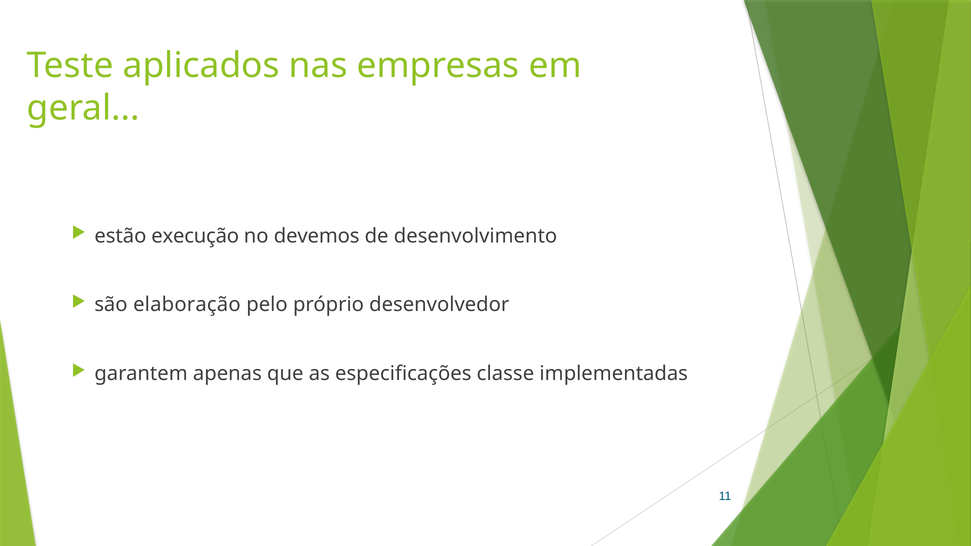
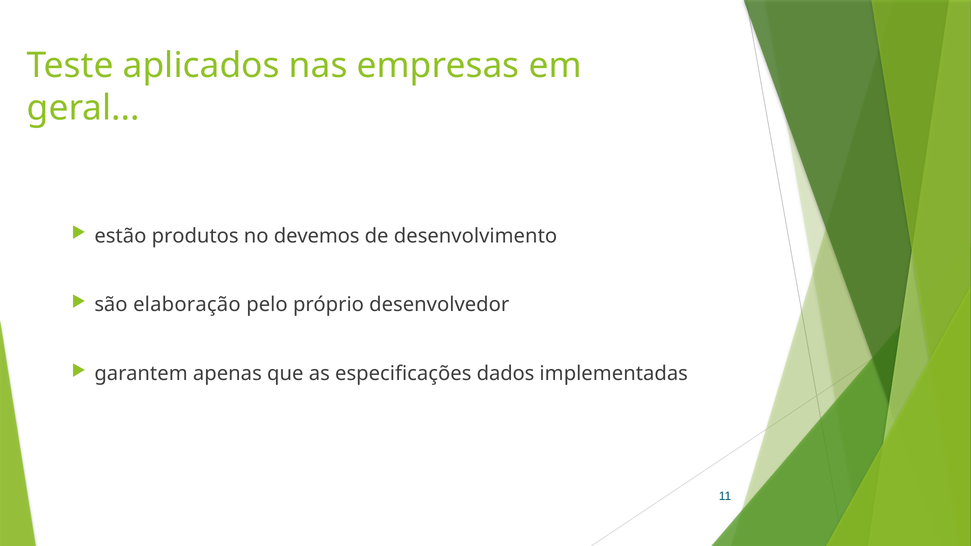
execução: execução -> produtos (195, 236)
classe: classe -> dados (506, 374)
